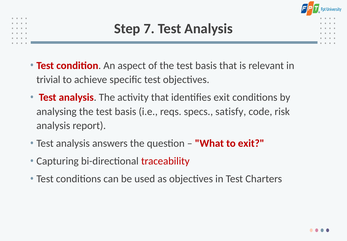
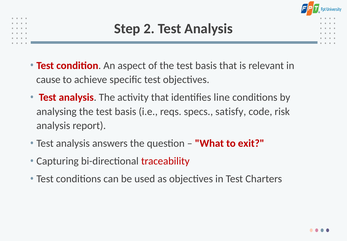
7: 7 -> 2 (149, 28)
trivial: trivial -> cause (48, 79)
identifies exit: exit -> line (222, 97)
